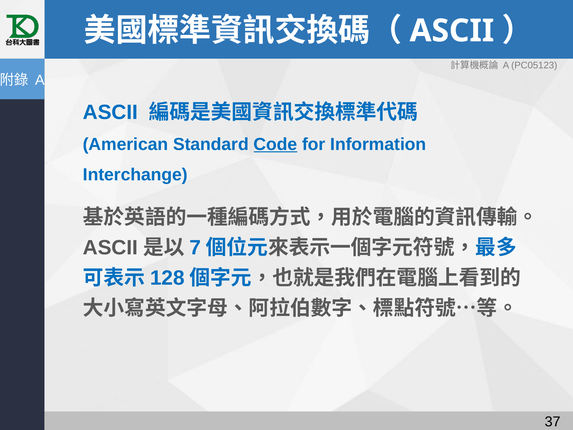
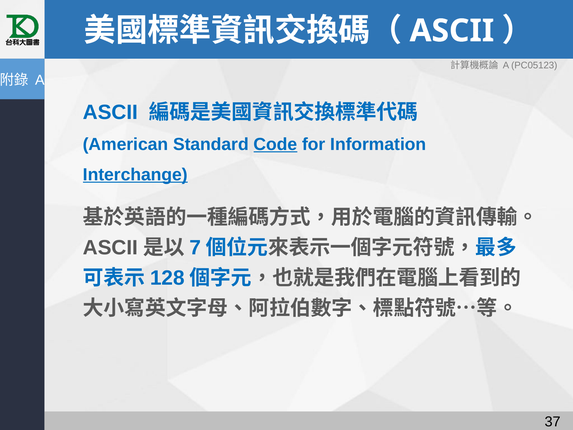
Interchange underline: none -> present (135, 174)
